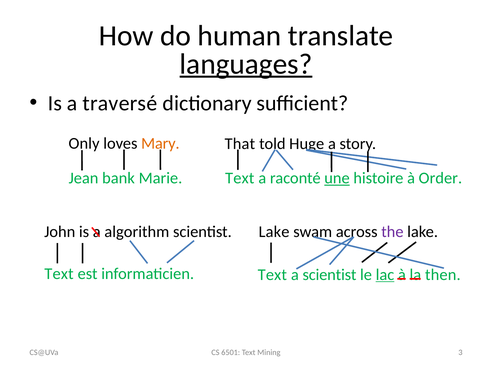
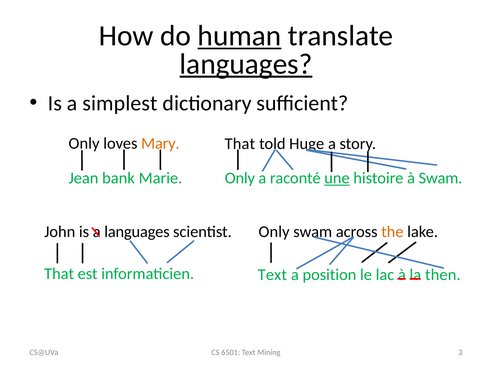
human underline: none -> present (240, 36)
traversé: traversé -> simplest (120, 103)
Text: Text -> Only (240, 178)
à Order: Order -> Swam (441, 178)
a algorithm: algorithm -> languages (137, 232)
Lake: Lake -> Only (274, 232)
the colour: purple -> orange (392, 232)
Text: Text -> That (59, 274)
a scientist: scientist -> position (329, 275)
lac underline: present -> none (385, 275)
